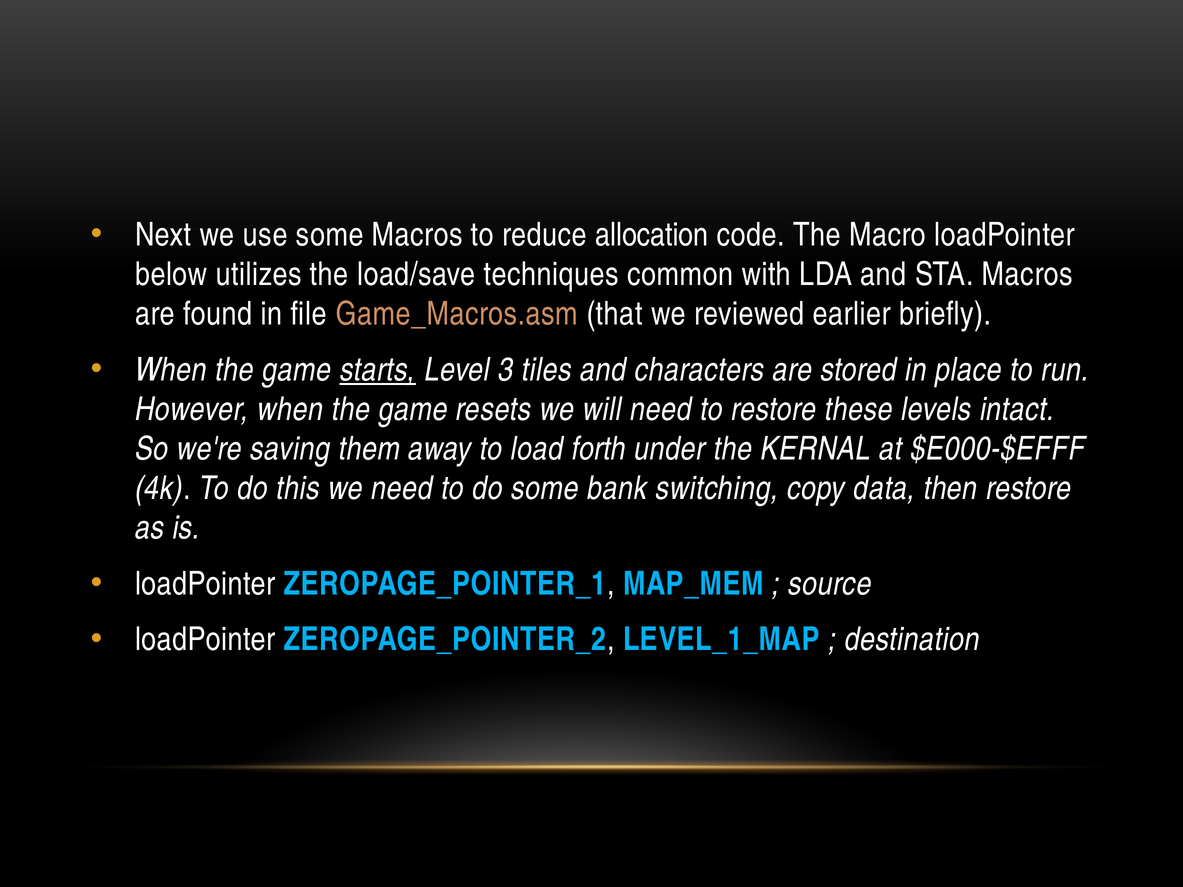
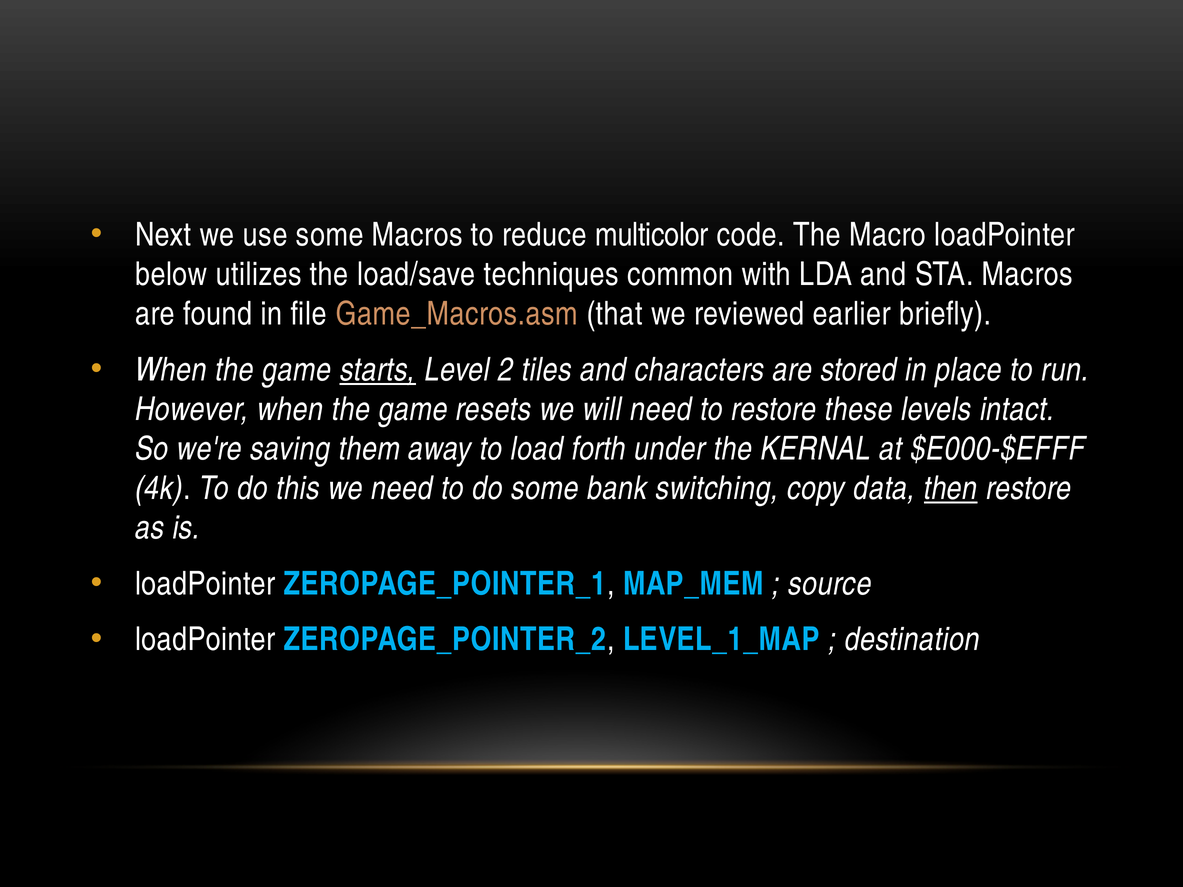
allocation: allocation -> multicolor (652, 235)
3: 3 -> 2 (506, 370)
then underline: none -> present (951, 488)
